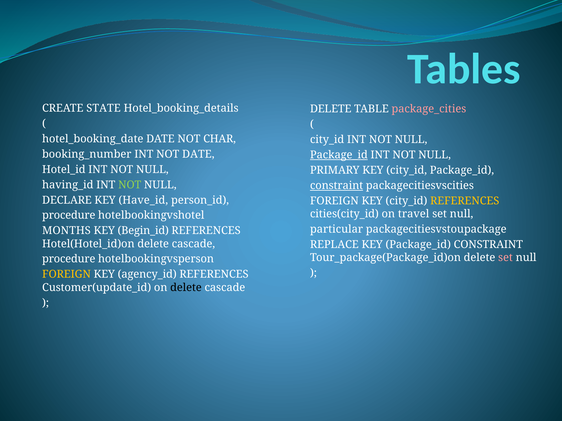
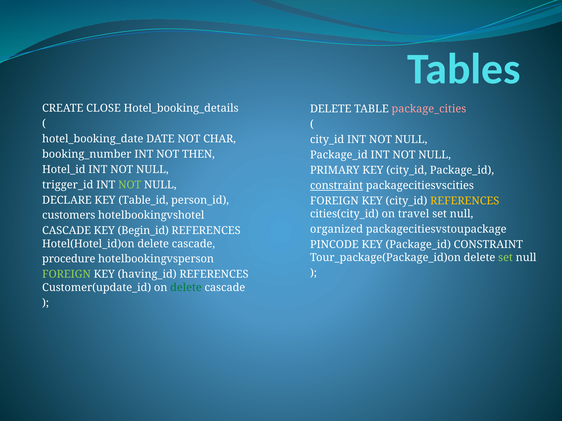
STATE: STATE -> CLOSE (104, 108)
NOT DATE: DATE -> THEN (198, 154)
Package_id underline: present -> none (339, 155)
having_id: having_id -> trigger_id (68, 185)
Have_id: Have_id -> Table_id (143, 200)
procedure: procedure -> customers (69, 216)
particular: particular -> organized (337, 229)
MONTHS: MONTHS -> CASCADE (67, 231)
REPLACE: REPLACE -> PINCODE (334, 245)
set colour: pink -> light green (505, 258)
FOREIGN colour: yellow -> light green (66, 275)
agency_id: agency_id -> having_id (147, 275)
delete colour: black -> green (186, 288)
